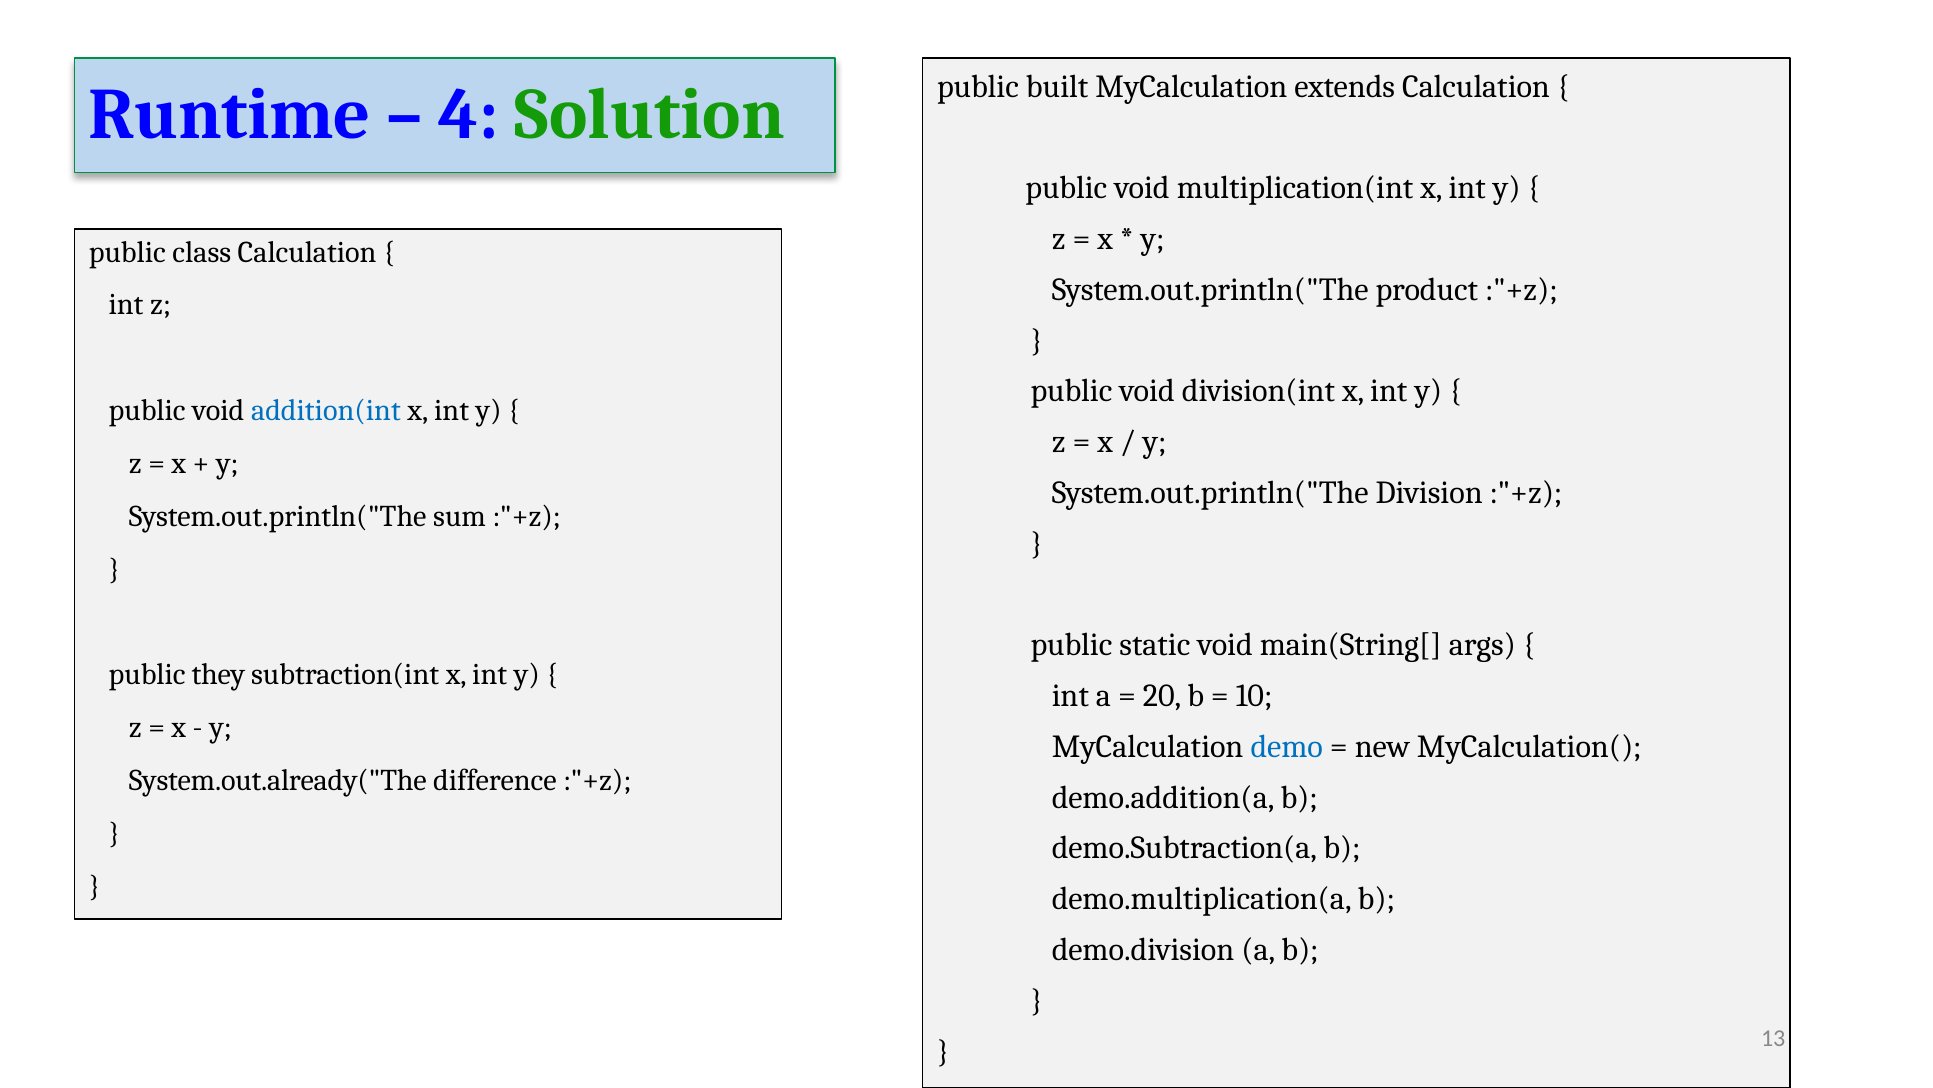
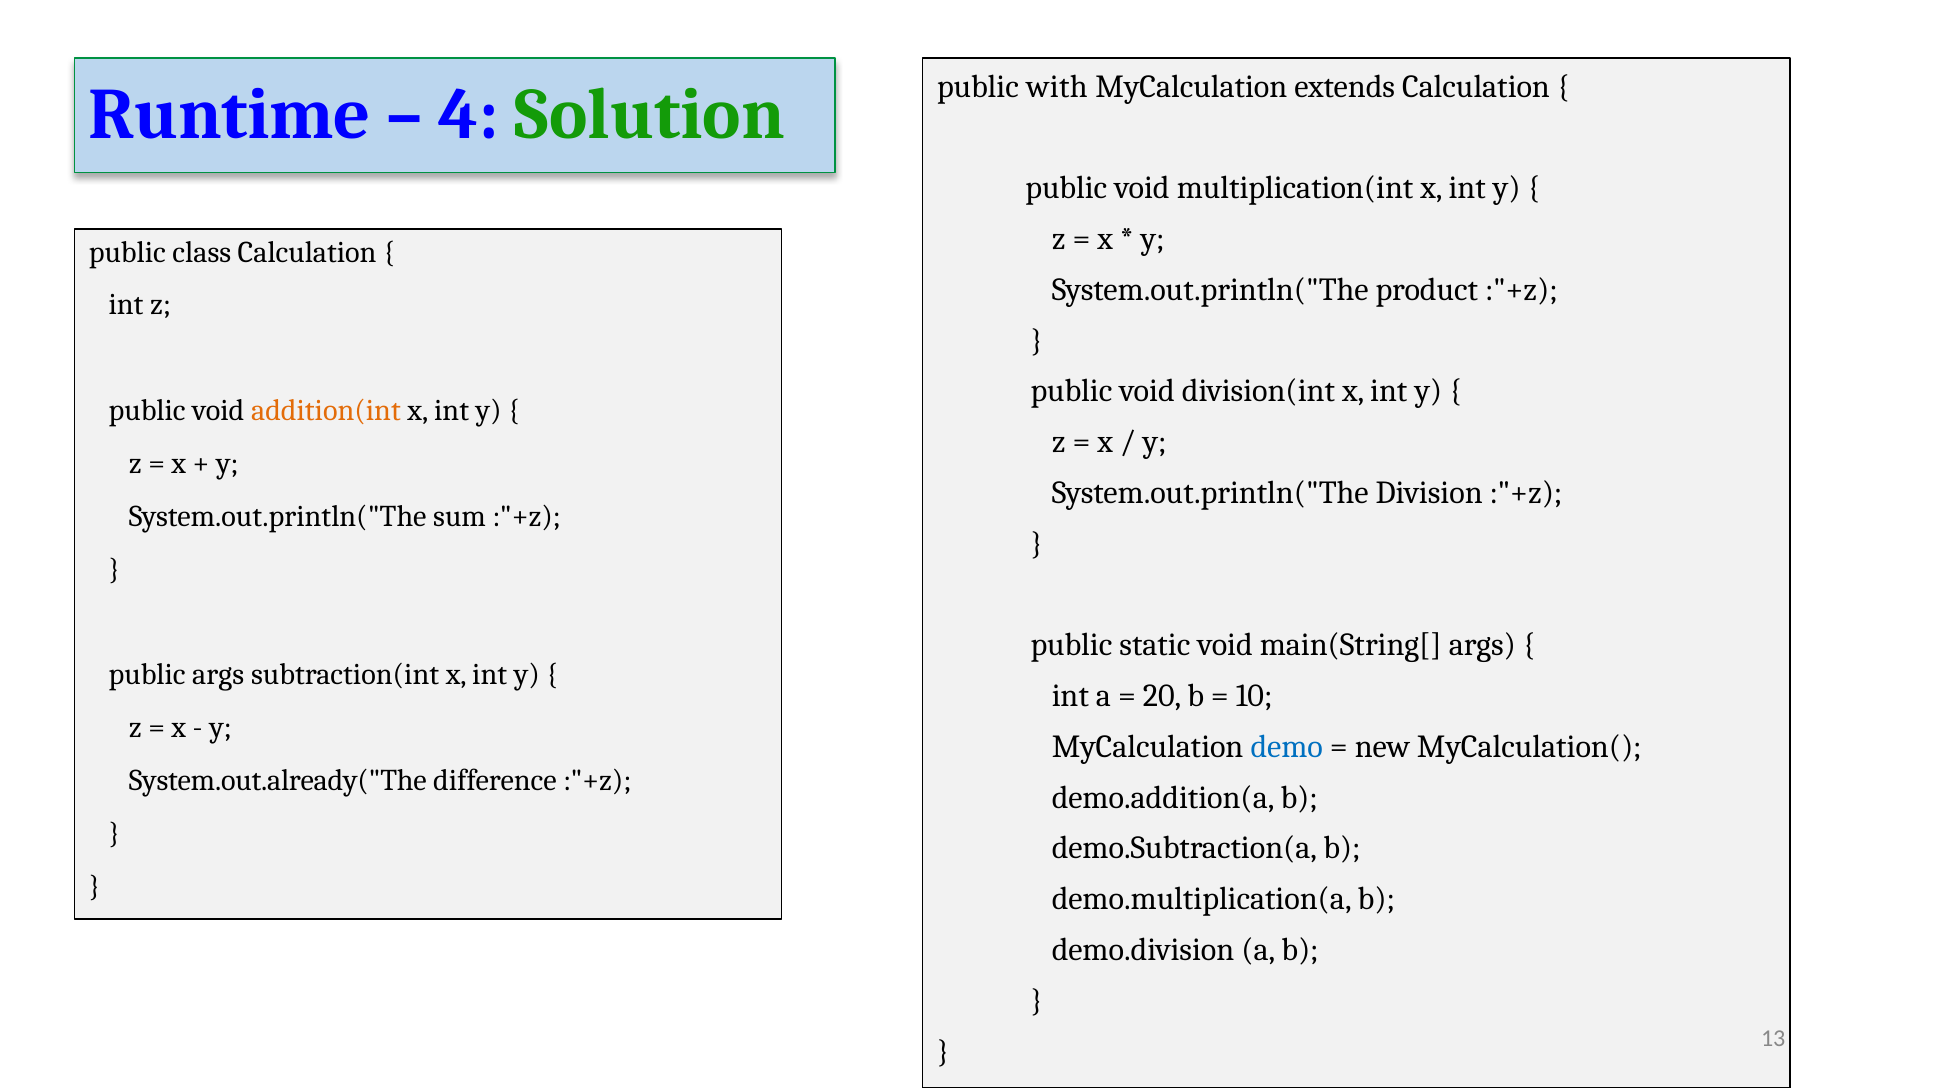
built: built -> with (1057, 87)
addition(int colour: blue -> orange (326, 410)
public they: they -> args (218, 674)
